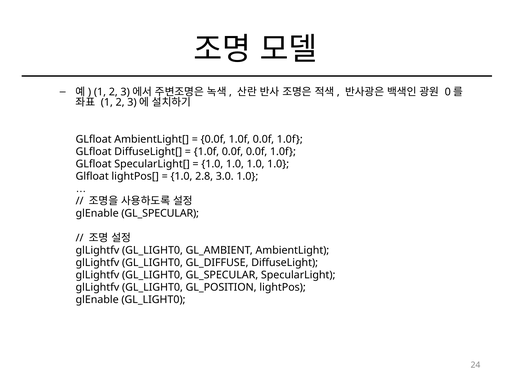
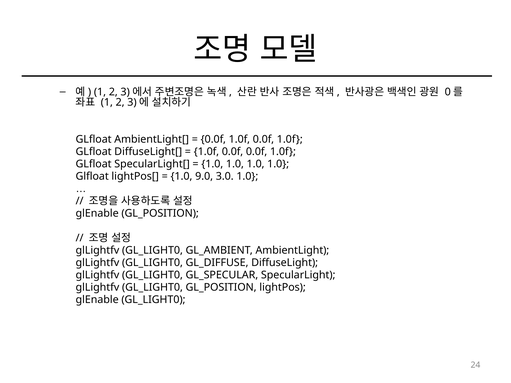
2.8: 2.8 -> 9.0 (204, 176)
glEnable GL_SPECULAR: GL_SPECULAR -> GL_POSITION (160, 213)
